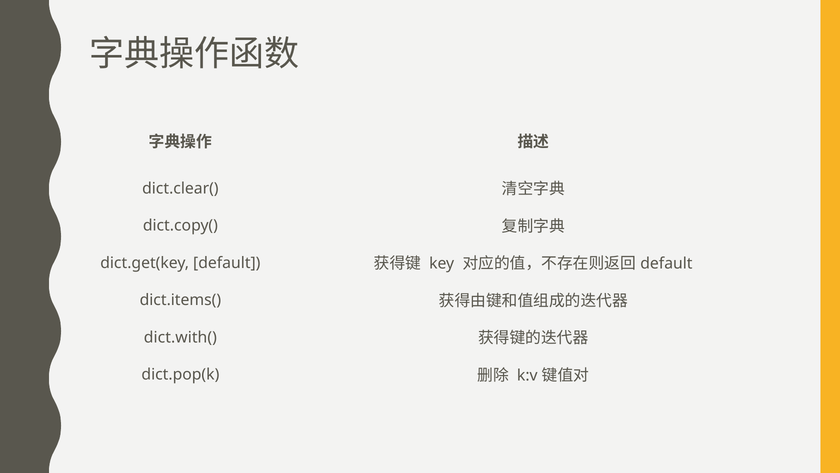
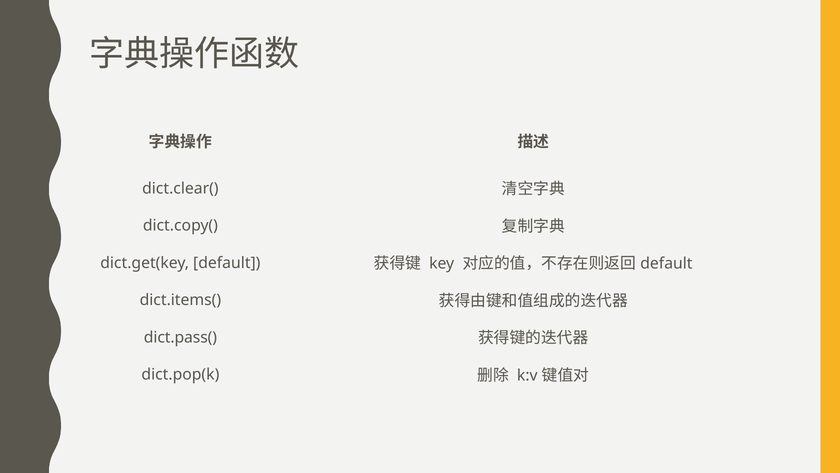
dict.with(: dict.with( -> dict.pass( (180, 337)
